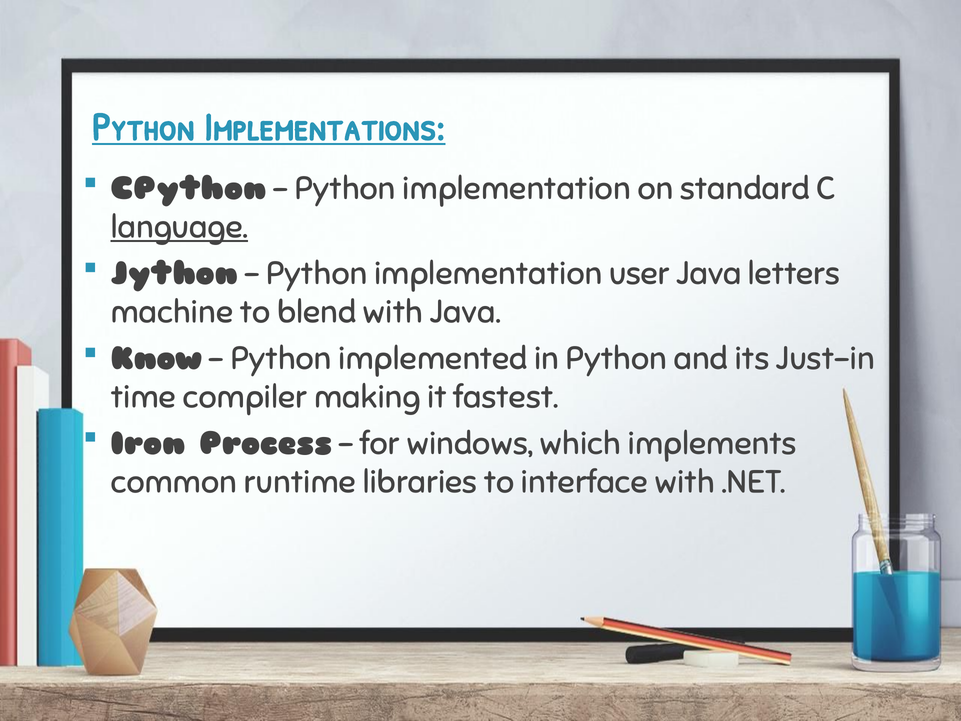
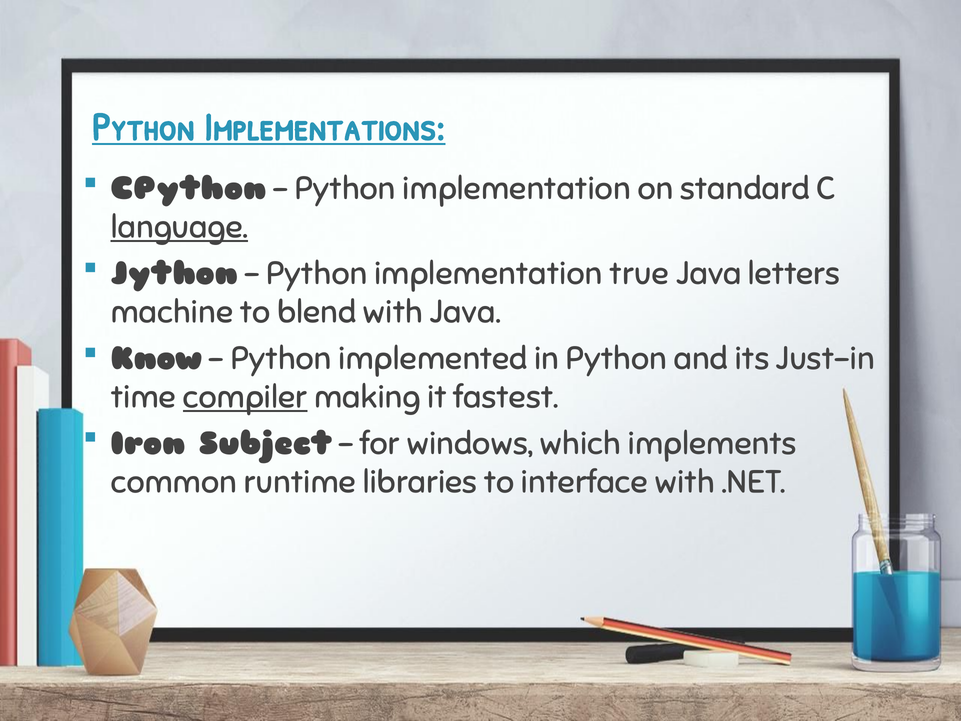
user: user -> true (639, 274)
compiler underline: none -> present (245, 397)
Process: Process -> Subject (265, 443)
